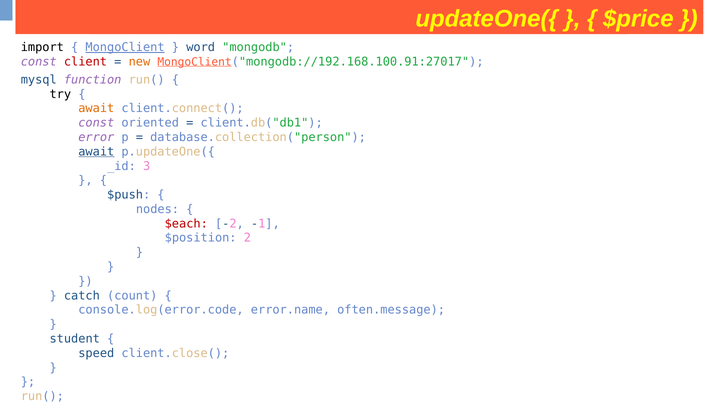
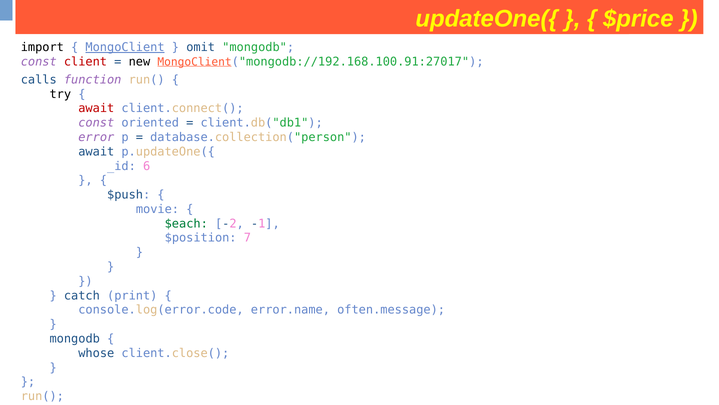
word: word -> omit (201, 47)
new colour: orange -> black (139, 62)
mysql: mysql -> calls (39, 80)
await colour: orange -> red (96, 108)
await underline: present -> none (96, 151)
3: 3 -> 6 (147, 166)
nodes: nodes -> movie (157, 209)
$each colour: red -> green (186, 223)
2: 2 -> 7 (247, 238)
count: count -> print (132, 295)
student: student -> mongodb (75, 338)
speed: speed -> whose (96, 353)
